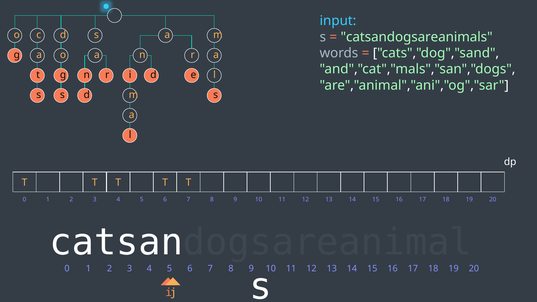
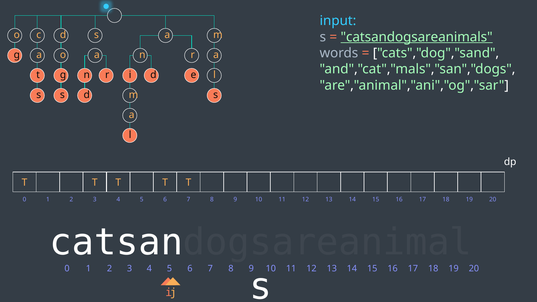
catsandogsareanimals underline: none -> present (417, 37)
